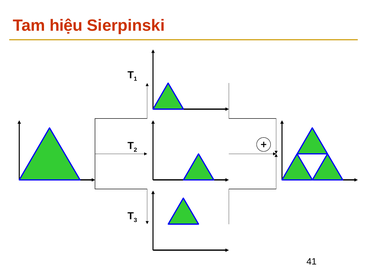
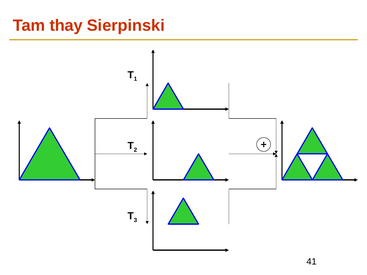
hiệu: hiệu -> thay (66, 26)
